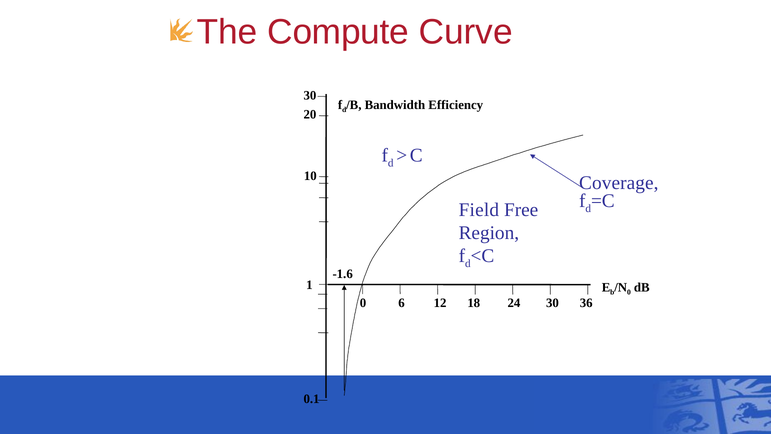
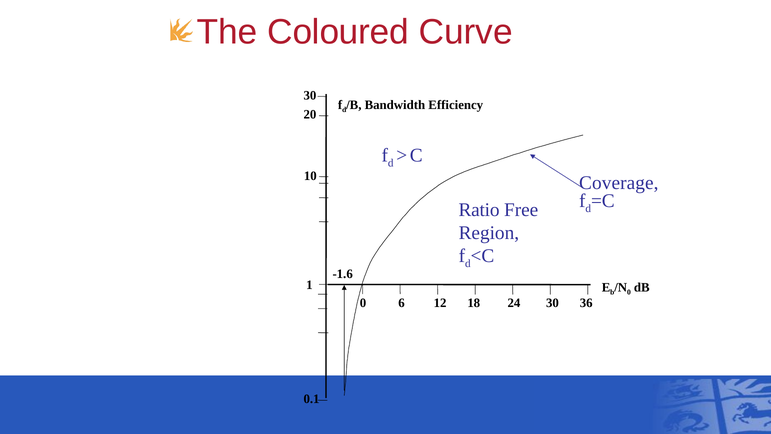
Compute: Compute -> Coloured (338, 32)
Field: Field -> Ratio (479, 209)
